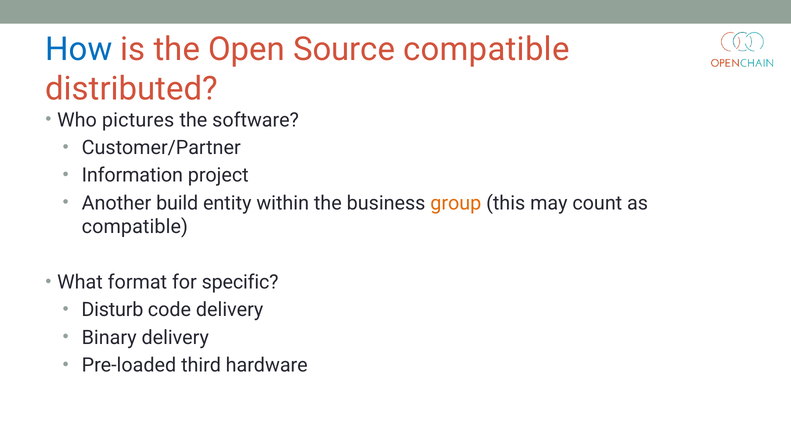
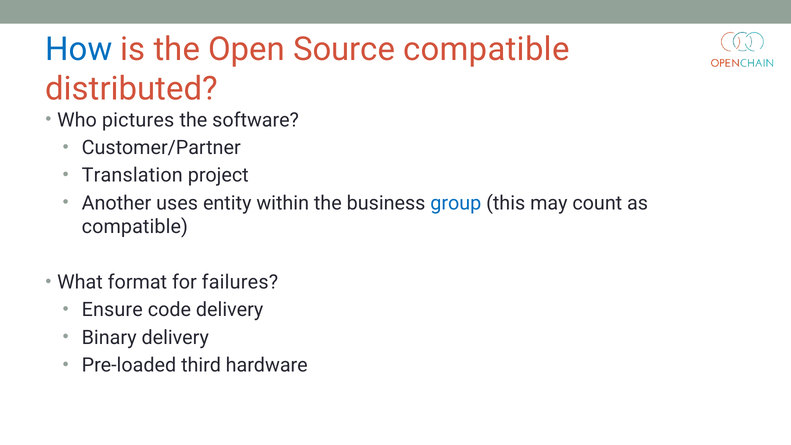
Information: Information -> Translation (132, 175)
build: build -> uses (177, 203)
group colour: orange -> blue (456, 203)
specific: specific -> failures (240, 282)
Disturb: Disturb -> Ensure (112, 310)
